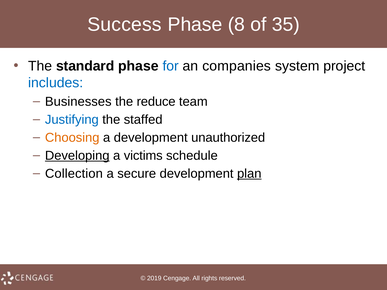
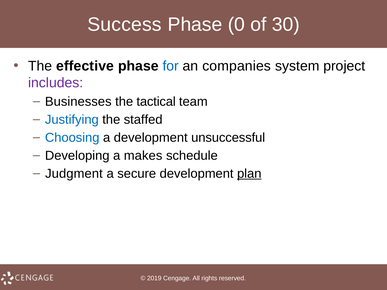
8: 8 -> 0 (236, 24)
35: 35 -> 30 (286, 24)
standard: standard -> effective (85, 66)
includes colour: blue -> purple (56, 83)
reduce: reduce -> tactical (156, 102)
Choosing colour: orange -> blue (72, 138)
unauthorized: unauthorized -> unsuccessful (228, 138)
Developing underline: present -> none (77, 156)
victims: victims -> makes (143, 156)
Collection: Collection -> Judgment (74, 174)
